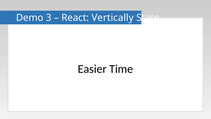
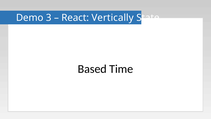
Easier: Easier -> Based (92, 69)
